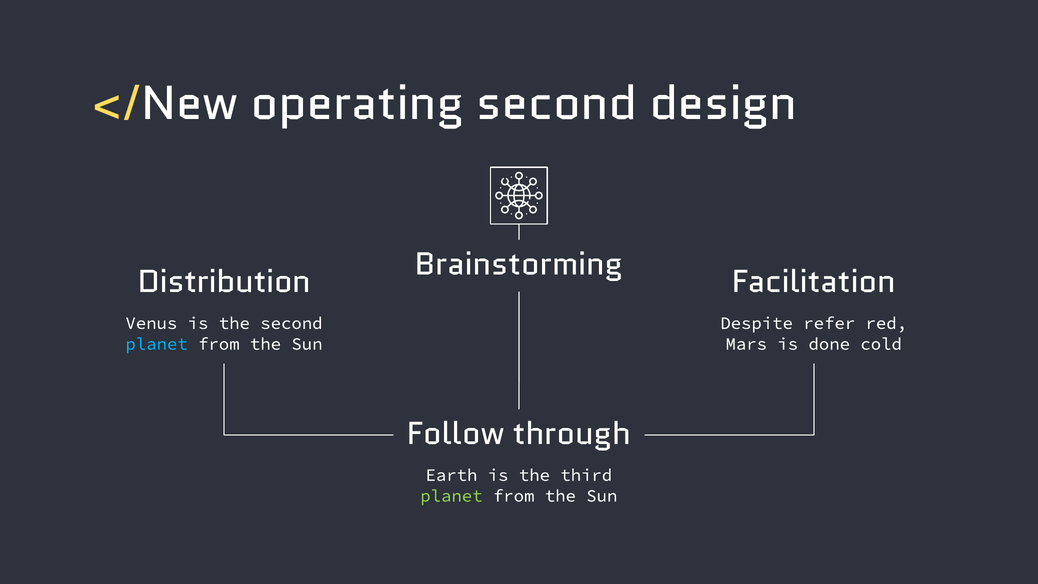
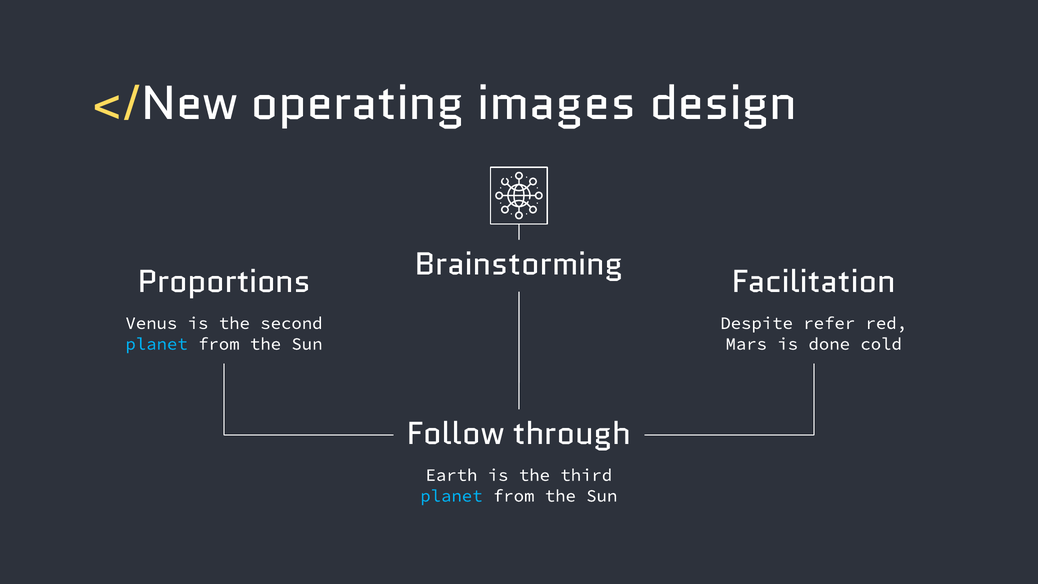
operating second: second -> images (557, 104)
Distribution: Distribution -> Proportions (224, 282)
planet colour: light green -> light blue (451, 496)
